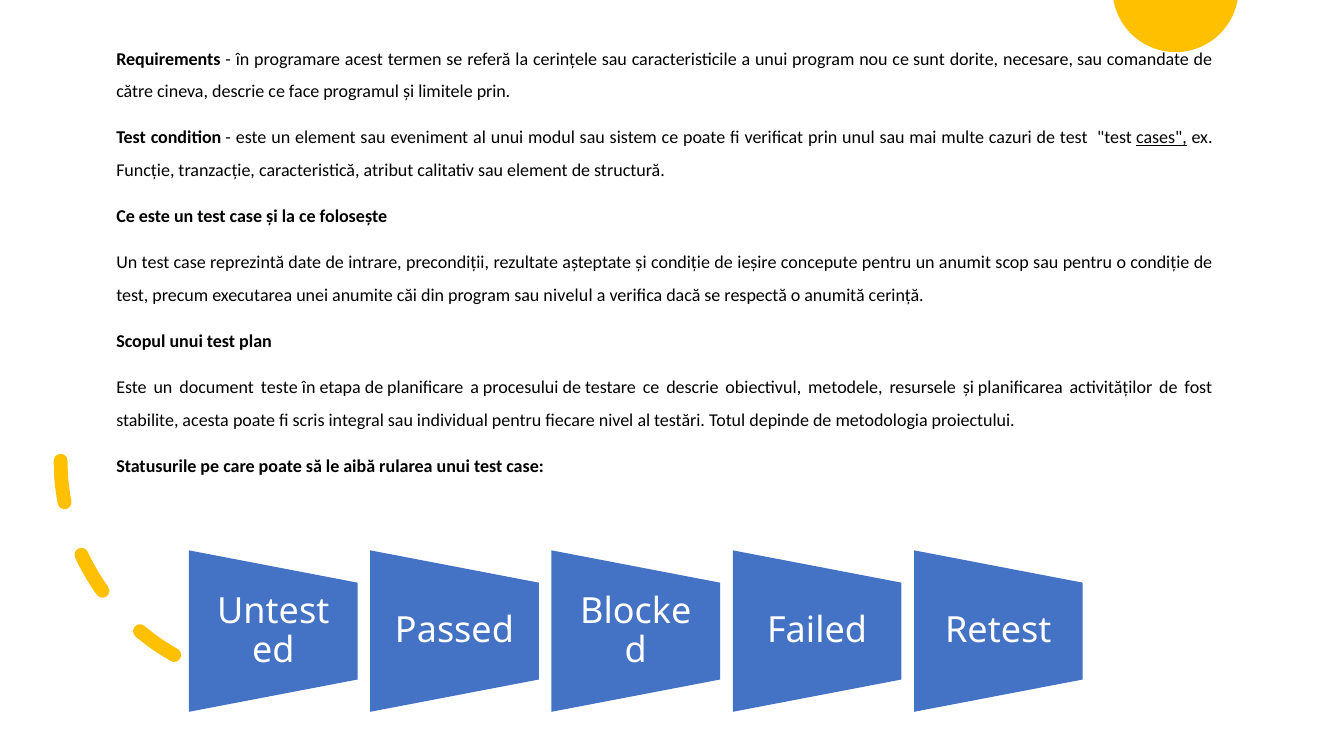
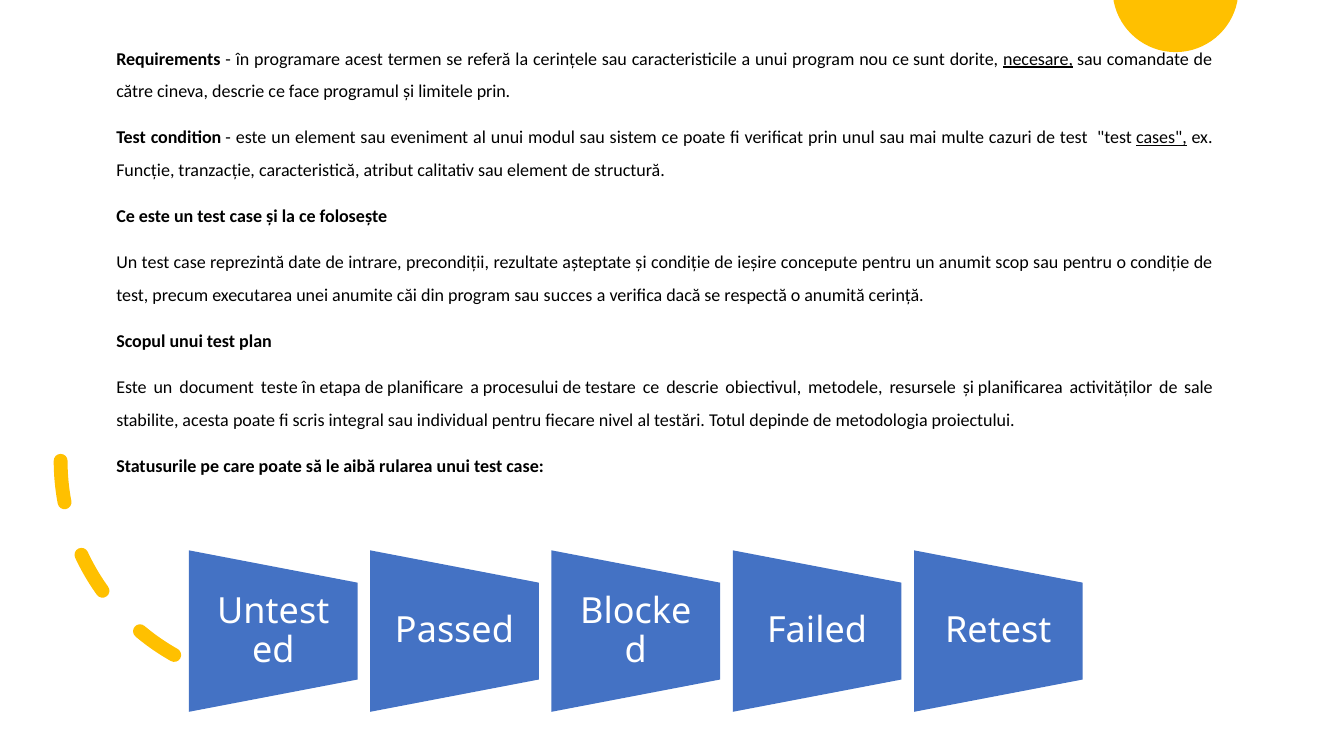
necesare underline: none -> present (1038, 59)
nivelul: nivelul -> succes (568, 295)
fost: fost -> sale (1198, 388)
